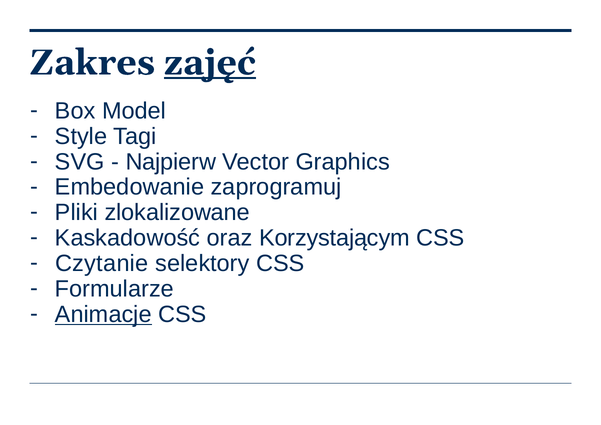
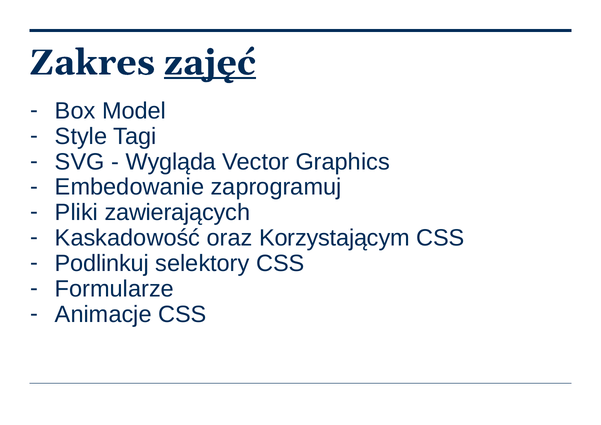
Najpierw: Najpierw -> Wygląda (171, 162)
zlokalizowane: zlokalizowane -> zawierających (177, 213)
Czytanie: Czytanie -> Podlinkuj (102, 263)
Animacje underline: present -> none (103, 314)
